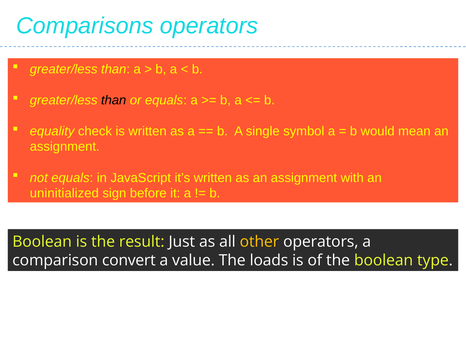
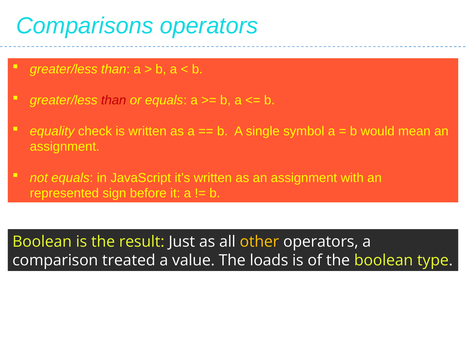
than colour: black -> red (114, 100)
uninitialized: uninitialized -> represented (64, 194)
convert: convert -> treated (129, 261)
